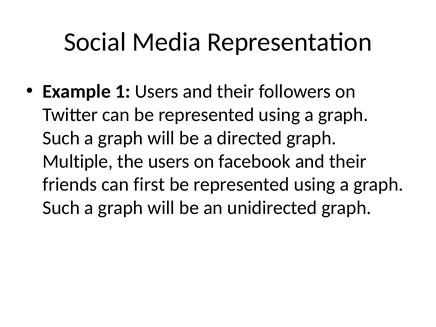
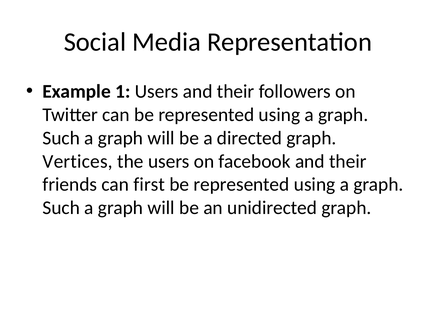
Multiple: Multiple -> Vertices (78, 161)
